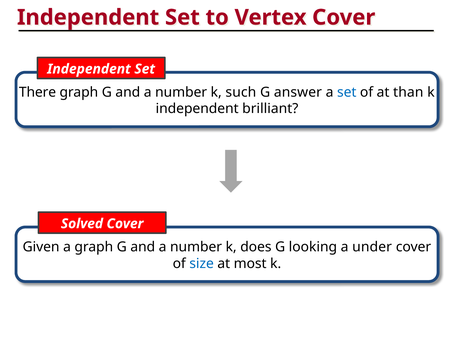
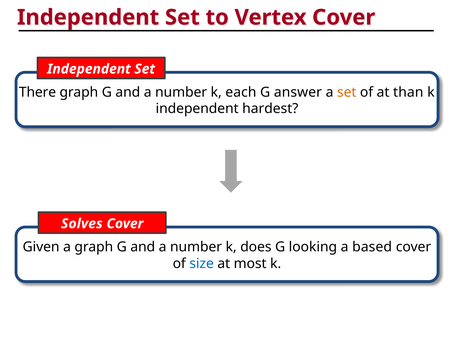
such: such -> each (241, 92)
set colour: blue -> orange (347, 92)
brilliant: brilliant -> hardest (270, 109)
Solved: Solved -> Solves (82, 224)
under: under -> based (372, 248)
